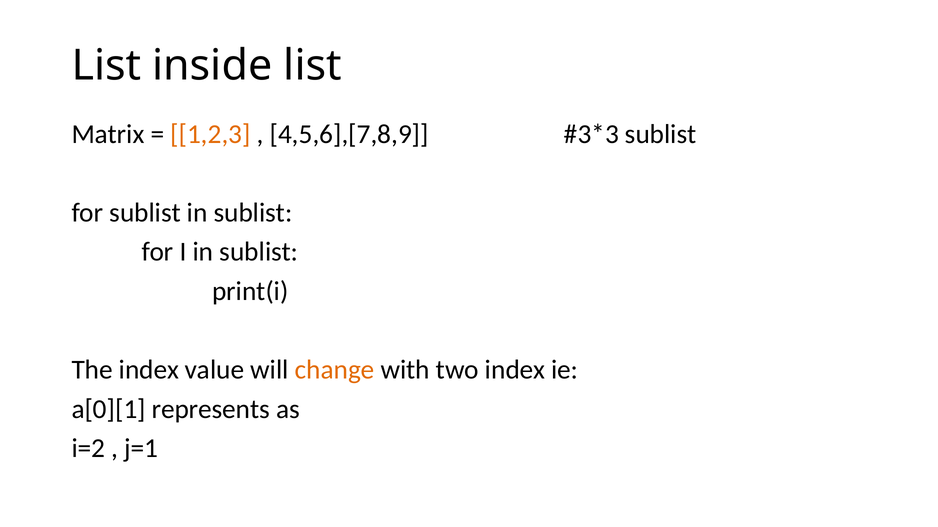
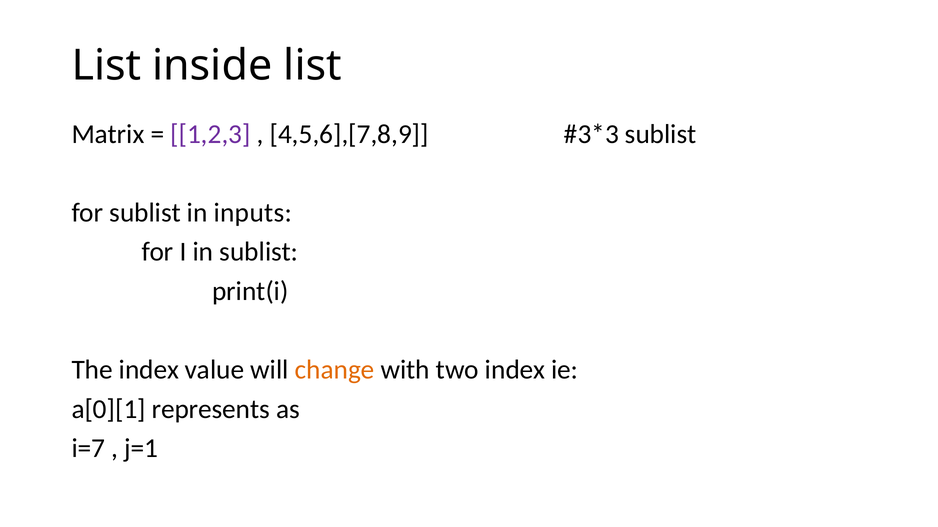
1,2,3 colour: orange -> purple (210, 134)
sublist in sublist: sublist -> inputs (253, 213)
i=2: i=2 -> i=7 (88, 449)
